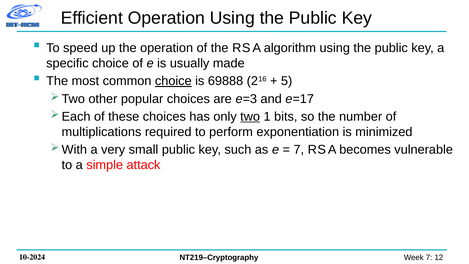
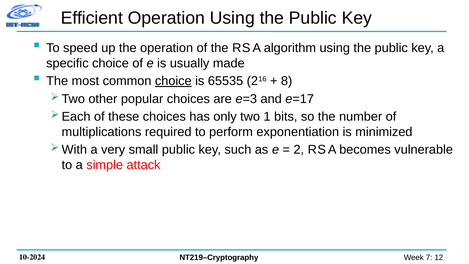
69888: 69888 -> 65535 (226, 81)
5: 5 -> 8 (287, 81)
two underline: present -> none (250, 117)
7: 7 -> 2 (299, 150)
